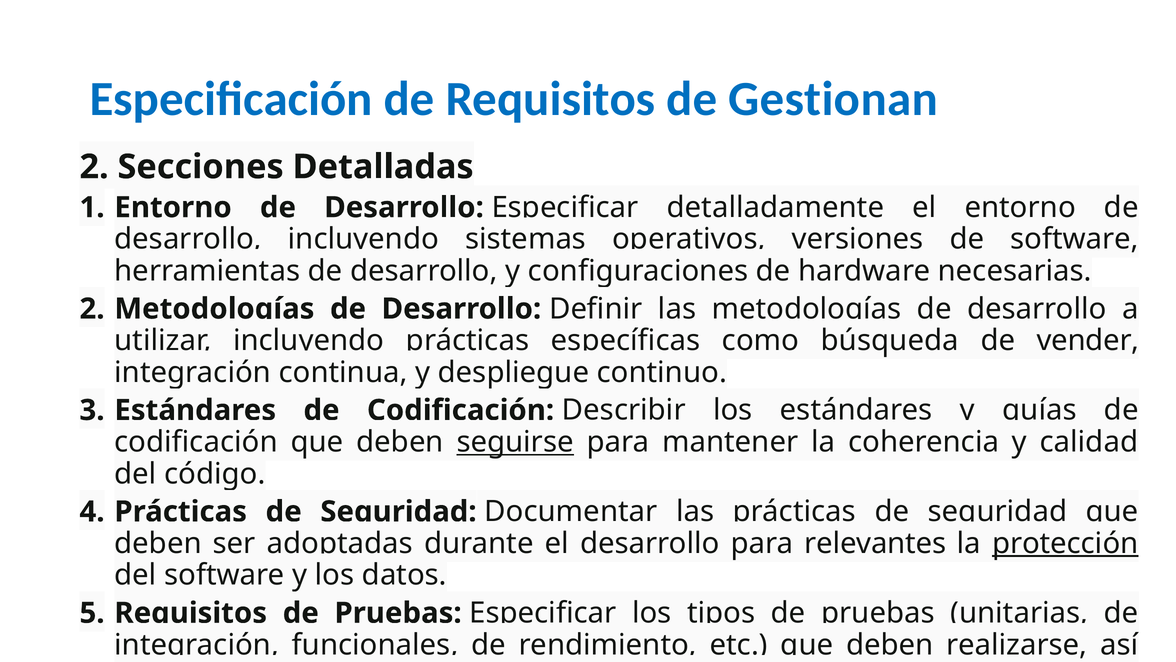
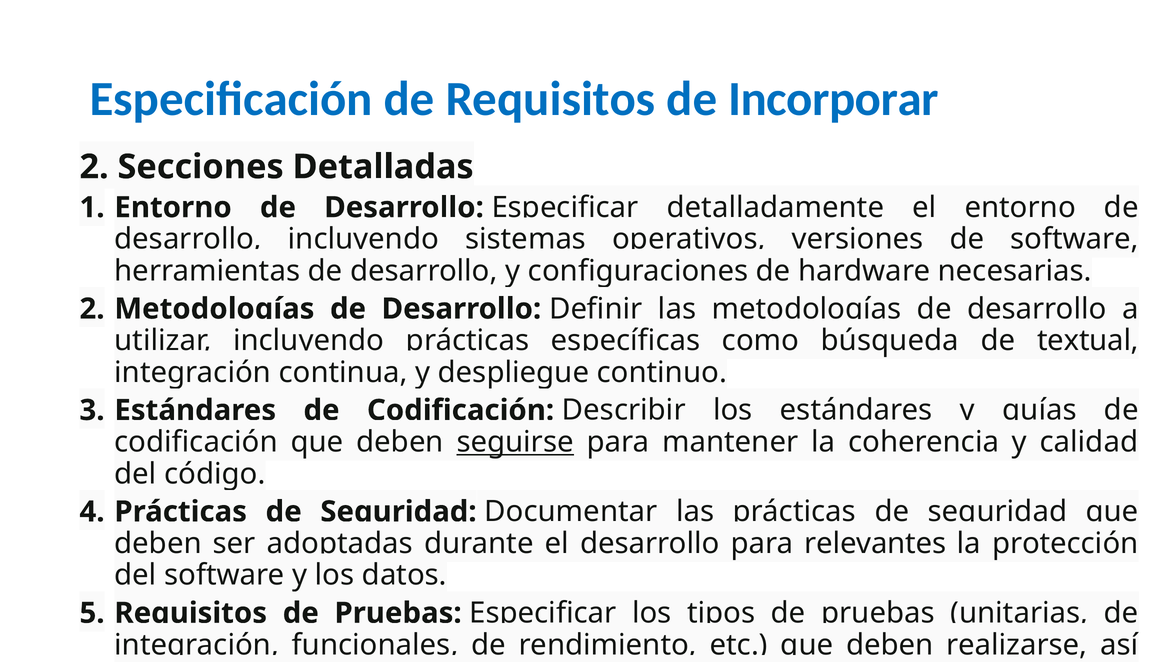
Gestionan: Gestionan -> Incorporar (833, 99)
vender: vender -> textual (1088, 340)
protección underline: present -> none (1065, 543)
